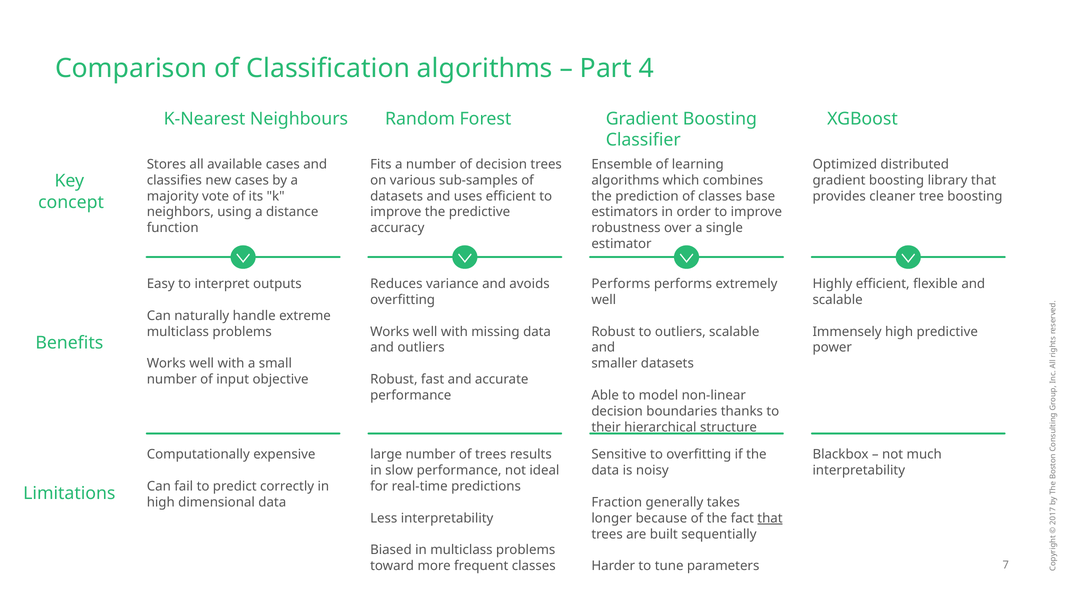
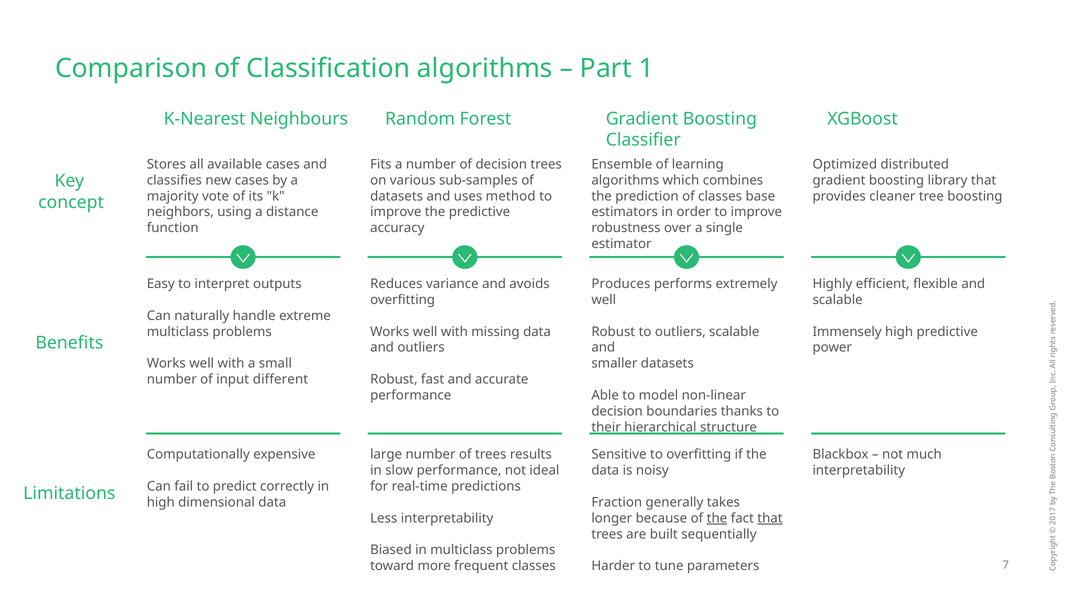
Part 4: 4 -> 1 (646, 69)
uses efficient: efficient -> method (511, 196)
Performs: Performs -> Produces (621, 284)
objective: objective -> different (280, 380)
the underline: none -> present (717, 518)
